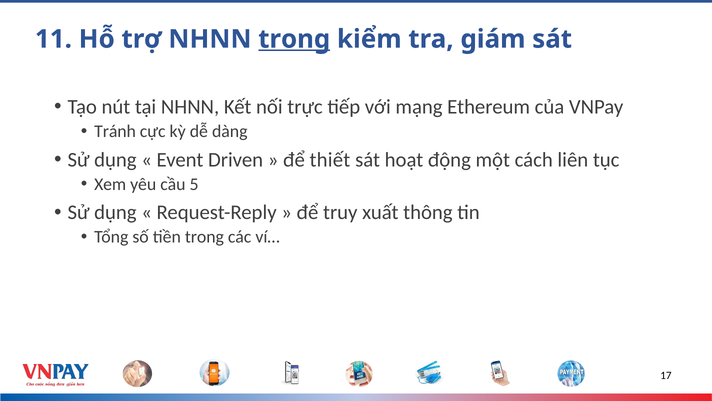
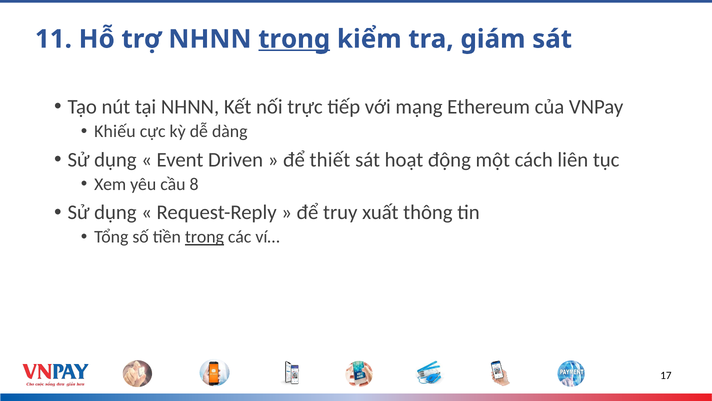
Tránh: Tránh -> Khiếu (115, 131)
5: 5 -> 8 (194, 184)
trong underline: none -> present (204, 237)
